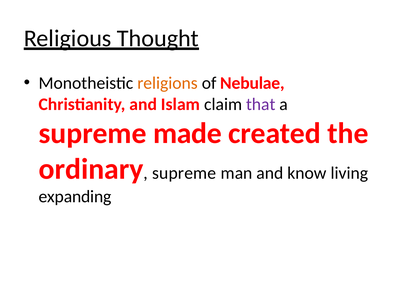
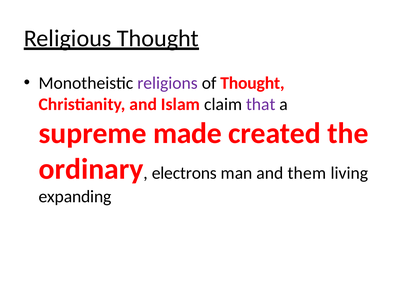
religions colour: orange -> purple (168, 83)
of Nebulae: Nebulae -> Thought (252, 83)
supreme: supreme -> electrons (184, 173)
know: know -> them (307, 173)
